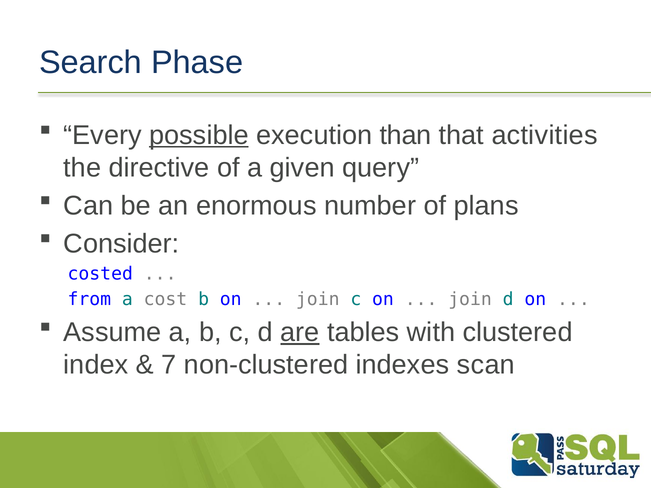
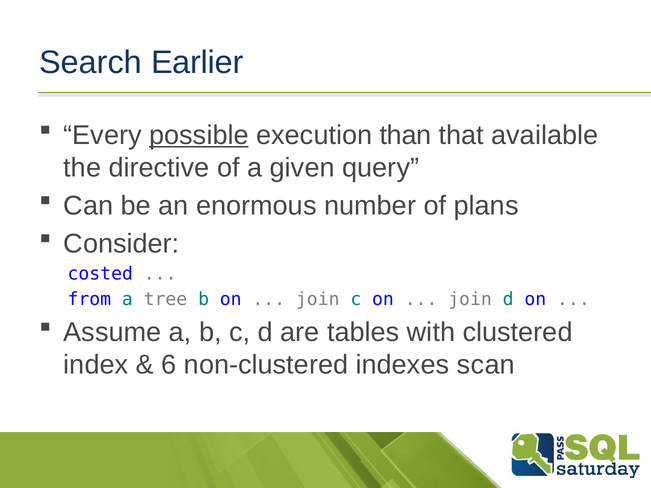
Phase: Phase -> Earlier (197, 63)
activities: activities -> available (545, 135)
cost: cost -> tree (165, 299)
are underline: present -> none (300, 332)
7: 7 -> 6 (169, 365)
